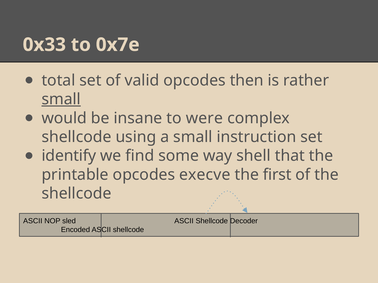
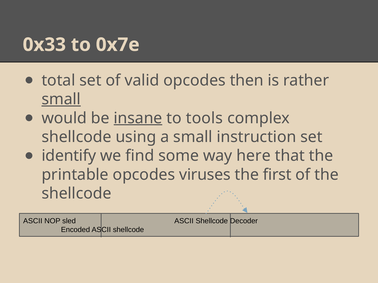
insane underline: none -> present (138, 118)
were: were -> tools (204, 118)
shell: shell -> here (254, 156)
execve: execve -> viruses (205, 175)
